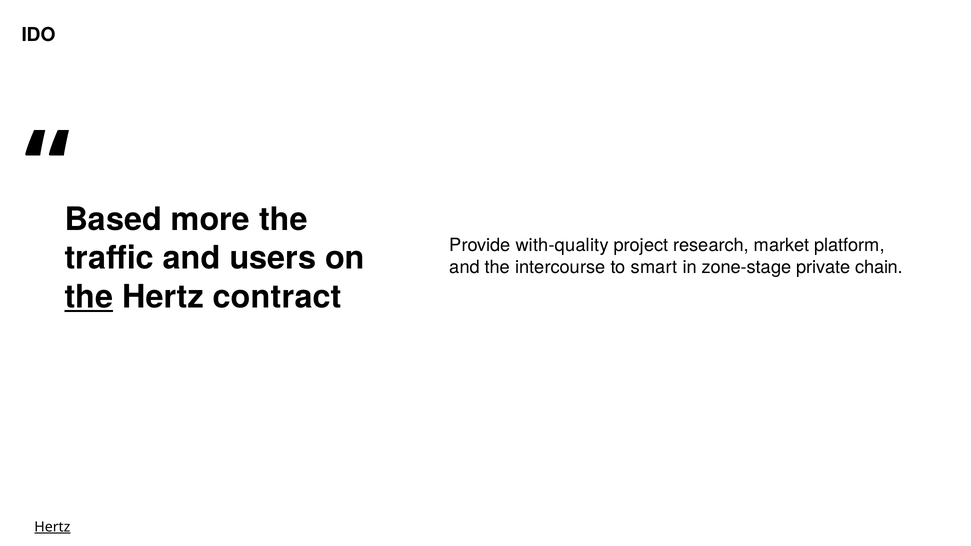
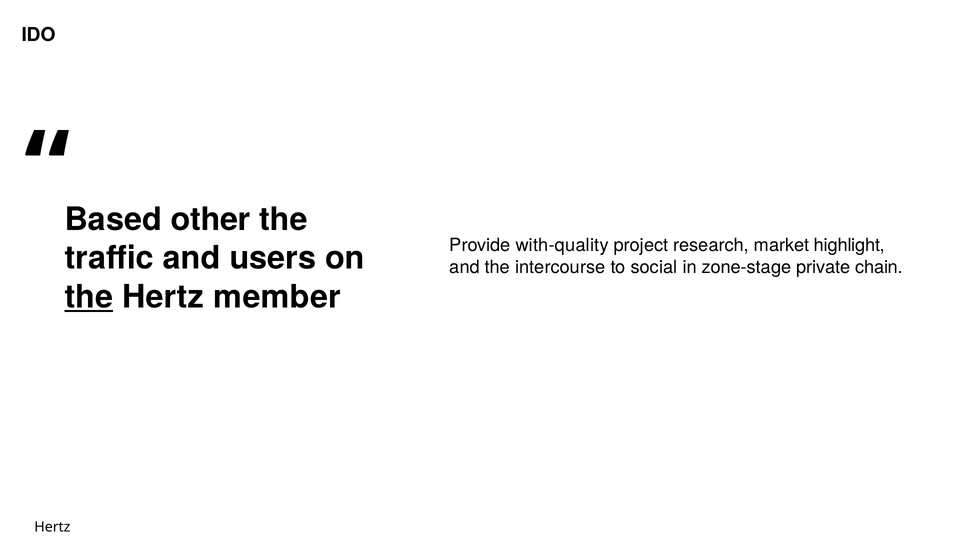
more: more -> other (211, 219)
platform: platform -> highlight (849, 245)
smart: smart -> social (654, 267)
contract: contract -> member (277, 297)
Hertz underline: present -> none (52, 527)
